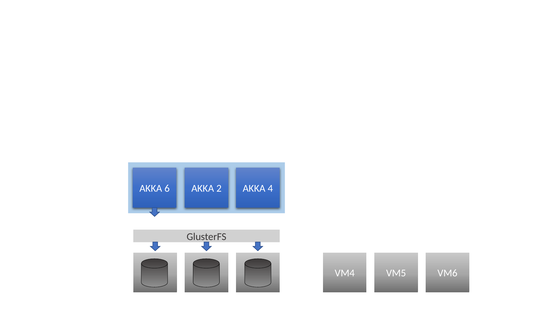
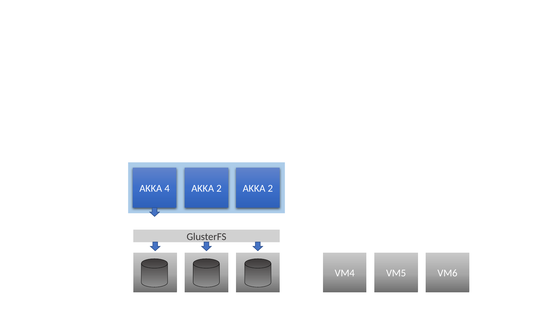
6: 6 -> 4 (167, 188)
2 AKKA 4: 4 -> 2 (270, 188)
